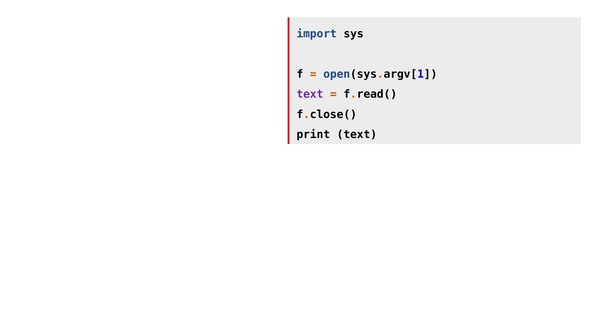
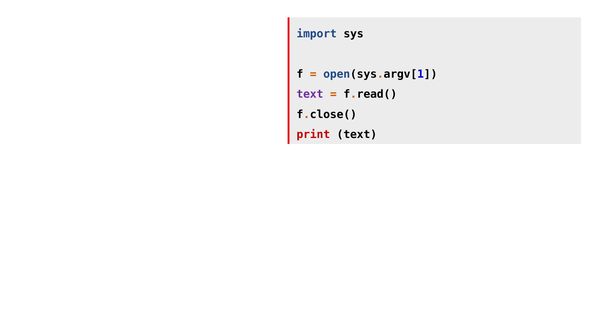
print colour: black -> red (313, 134)
